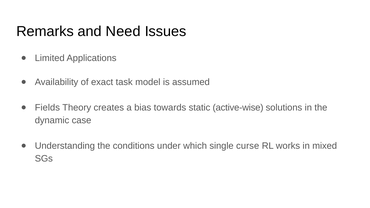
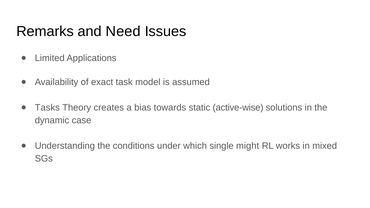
Fields: Fields -> Tasks (47, 108)
curse: curse -> might (248, 146)
